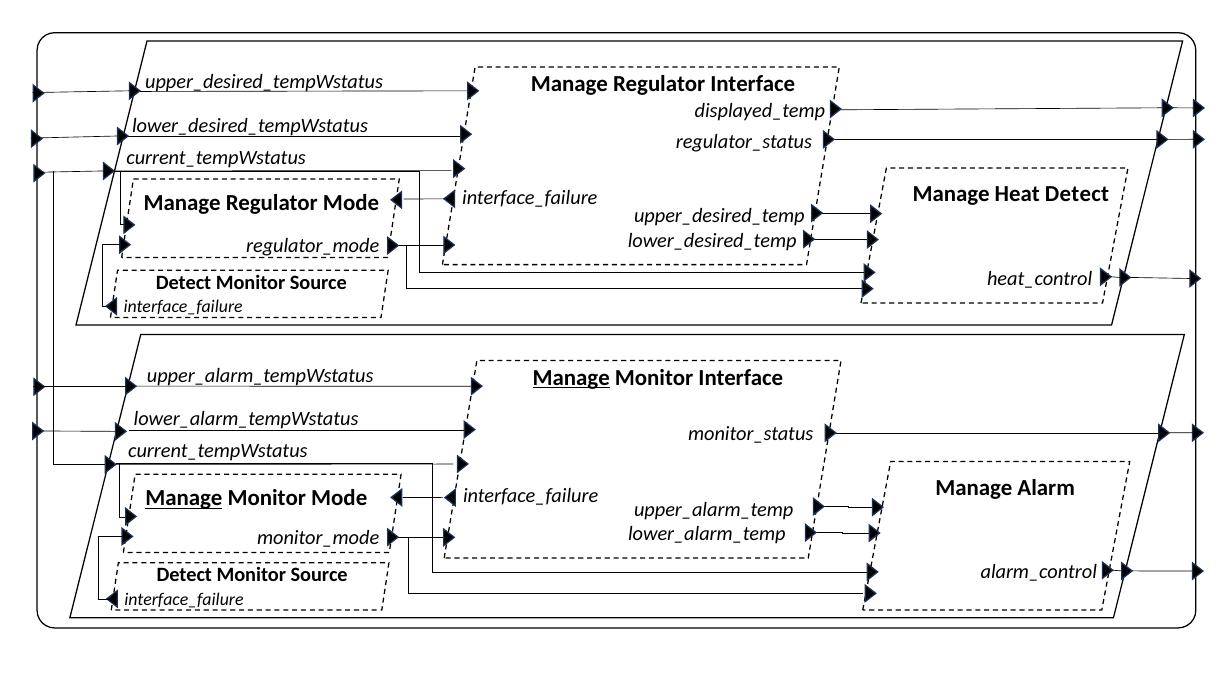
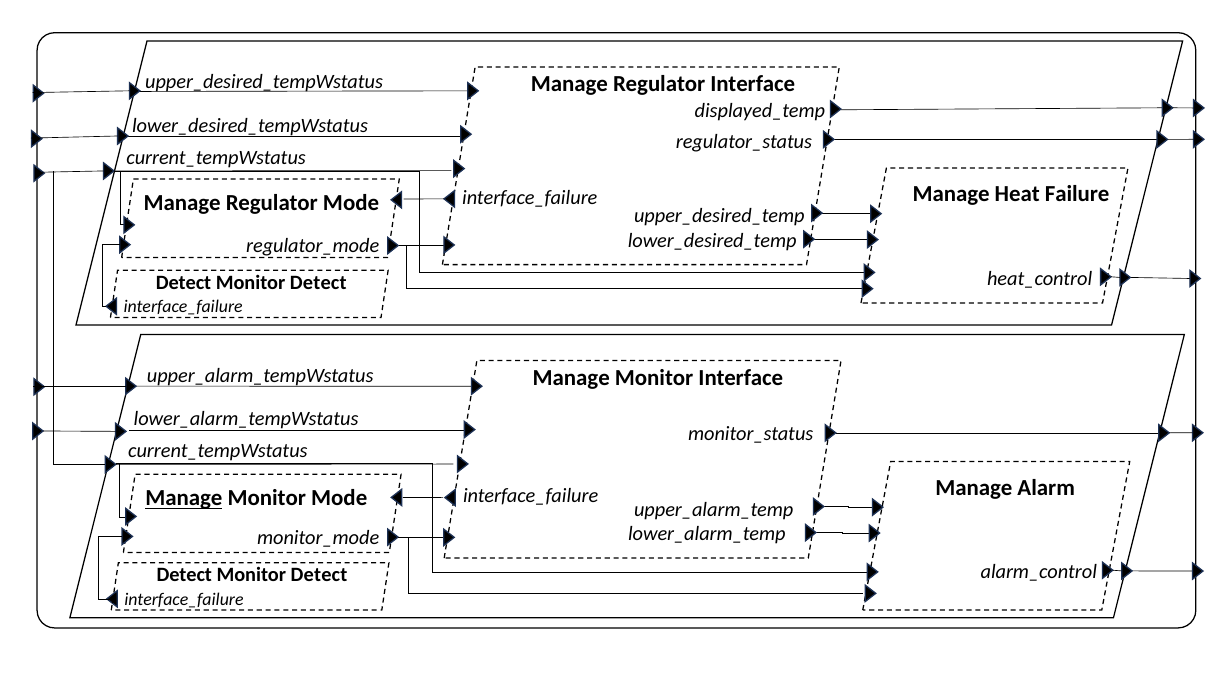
Heat Detect: Detect -> Failure (1077, 194)
Source: Source -> Detect (318, 283)
Manage underline: present -> none (571, 378)
Source: Source -> Detect (319, 575)
